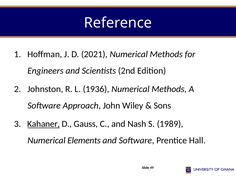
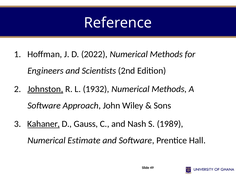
2021: 2021 -> 2022 (94, 54)
Johnston underline: none -> present (45, 89)
1936: 1936 -> 1932 (96, 89)
Elements: Elements -> Estimate (84, 140)
